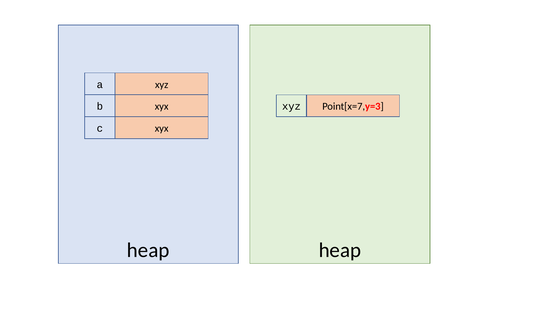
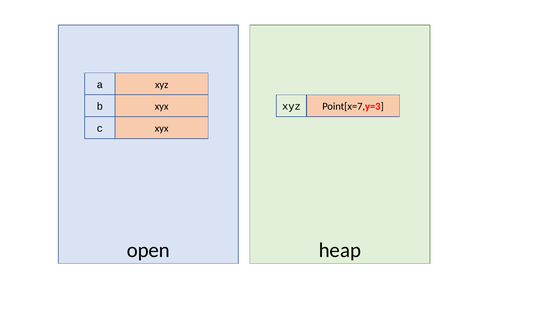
heap: heap -> open (148, 250)
